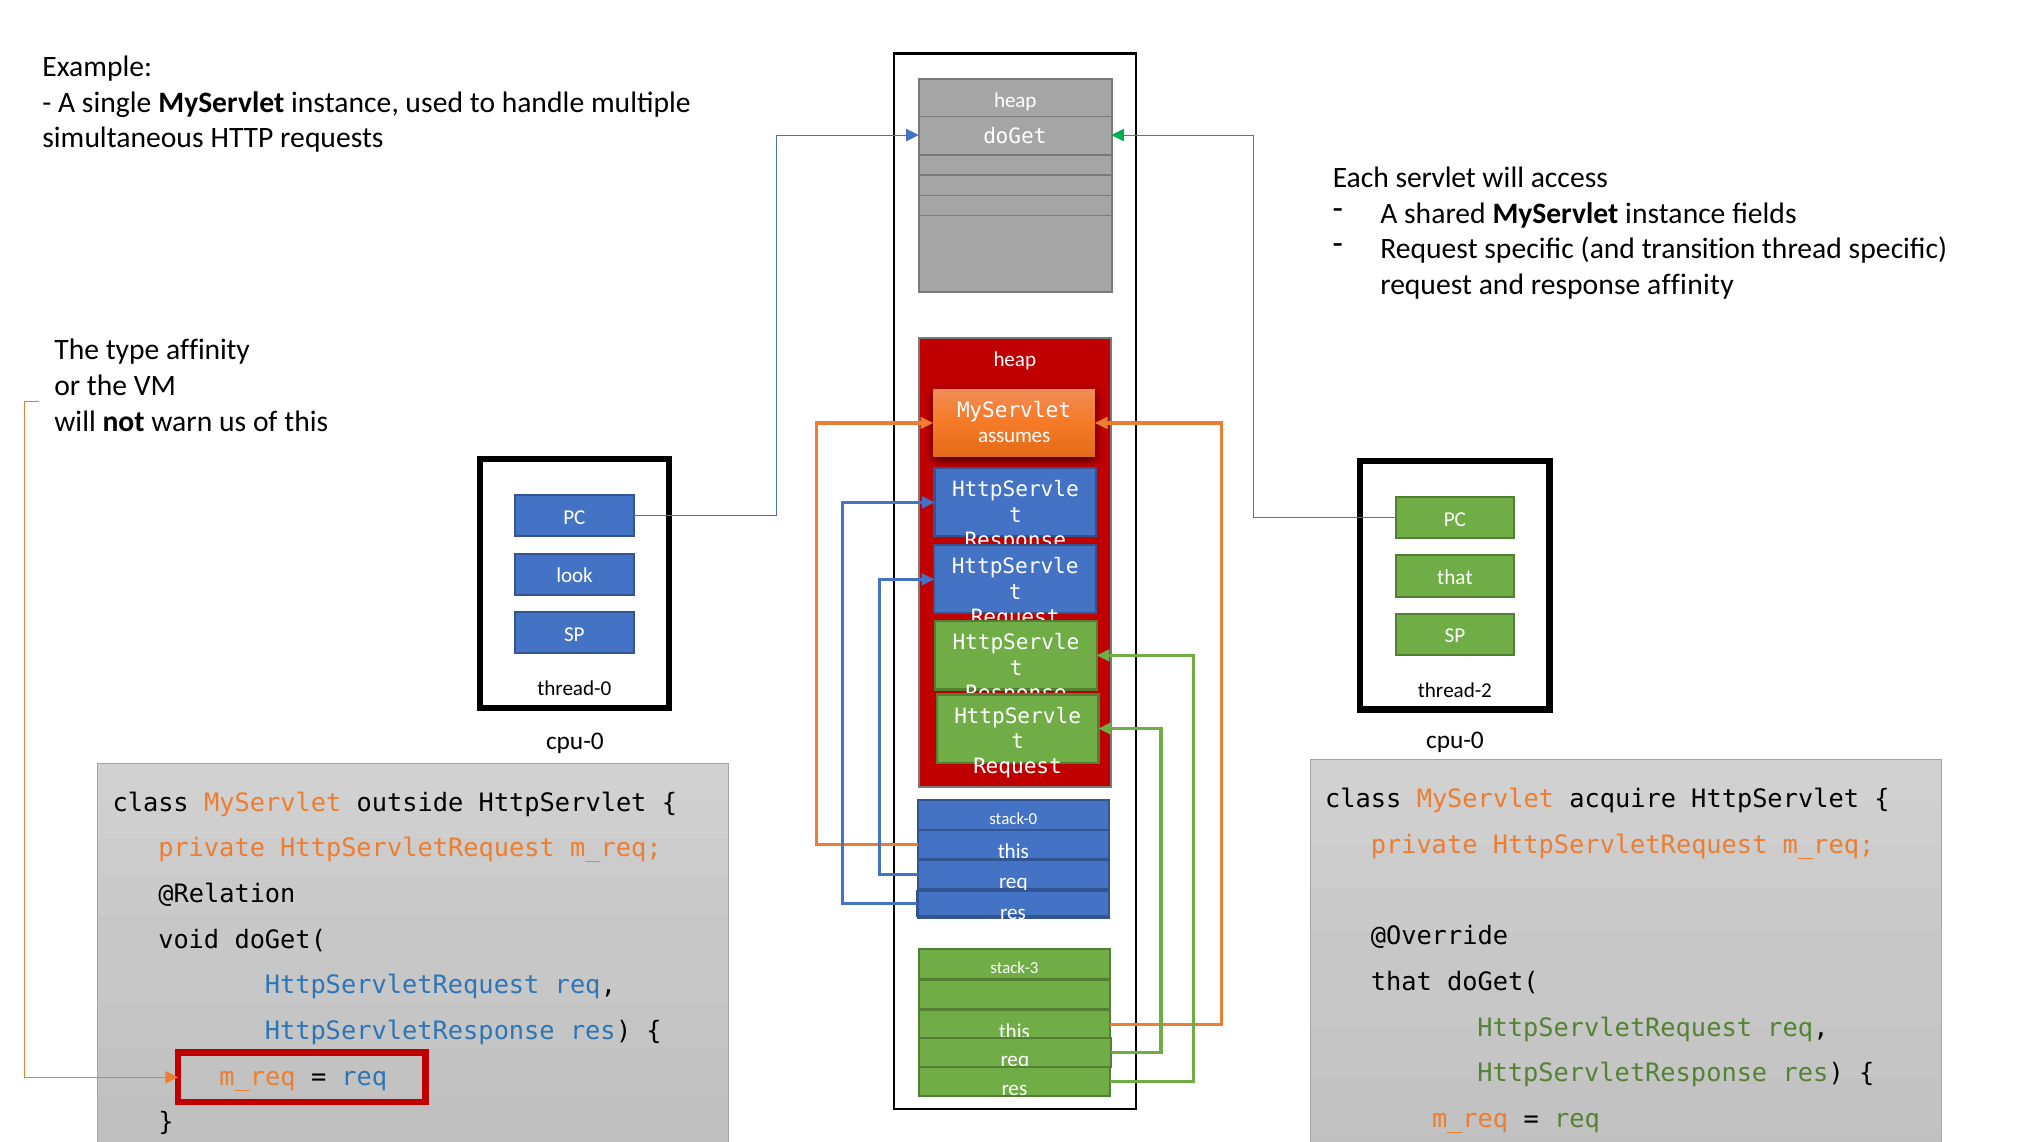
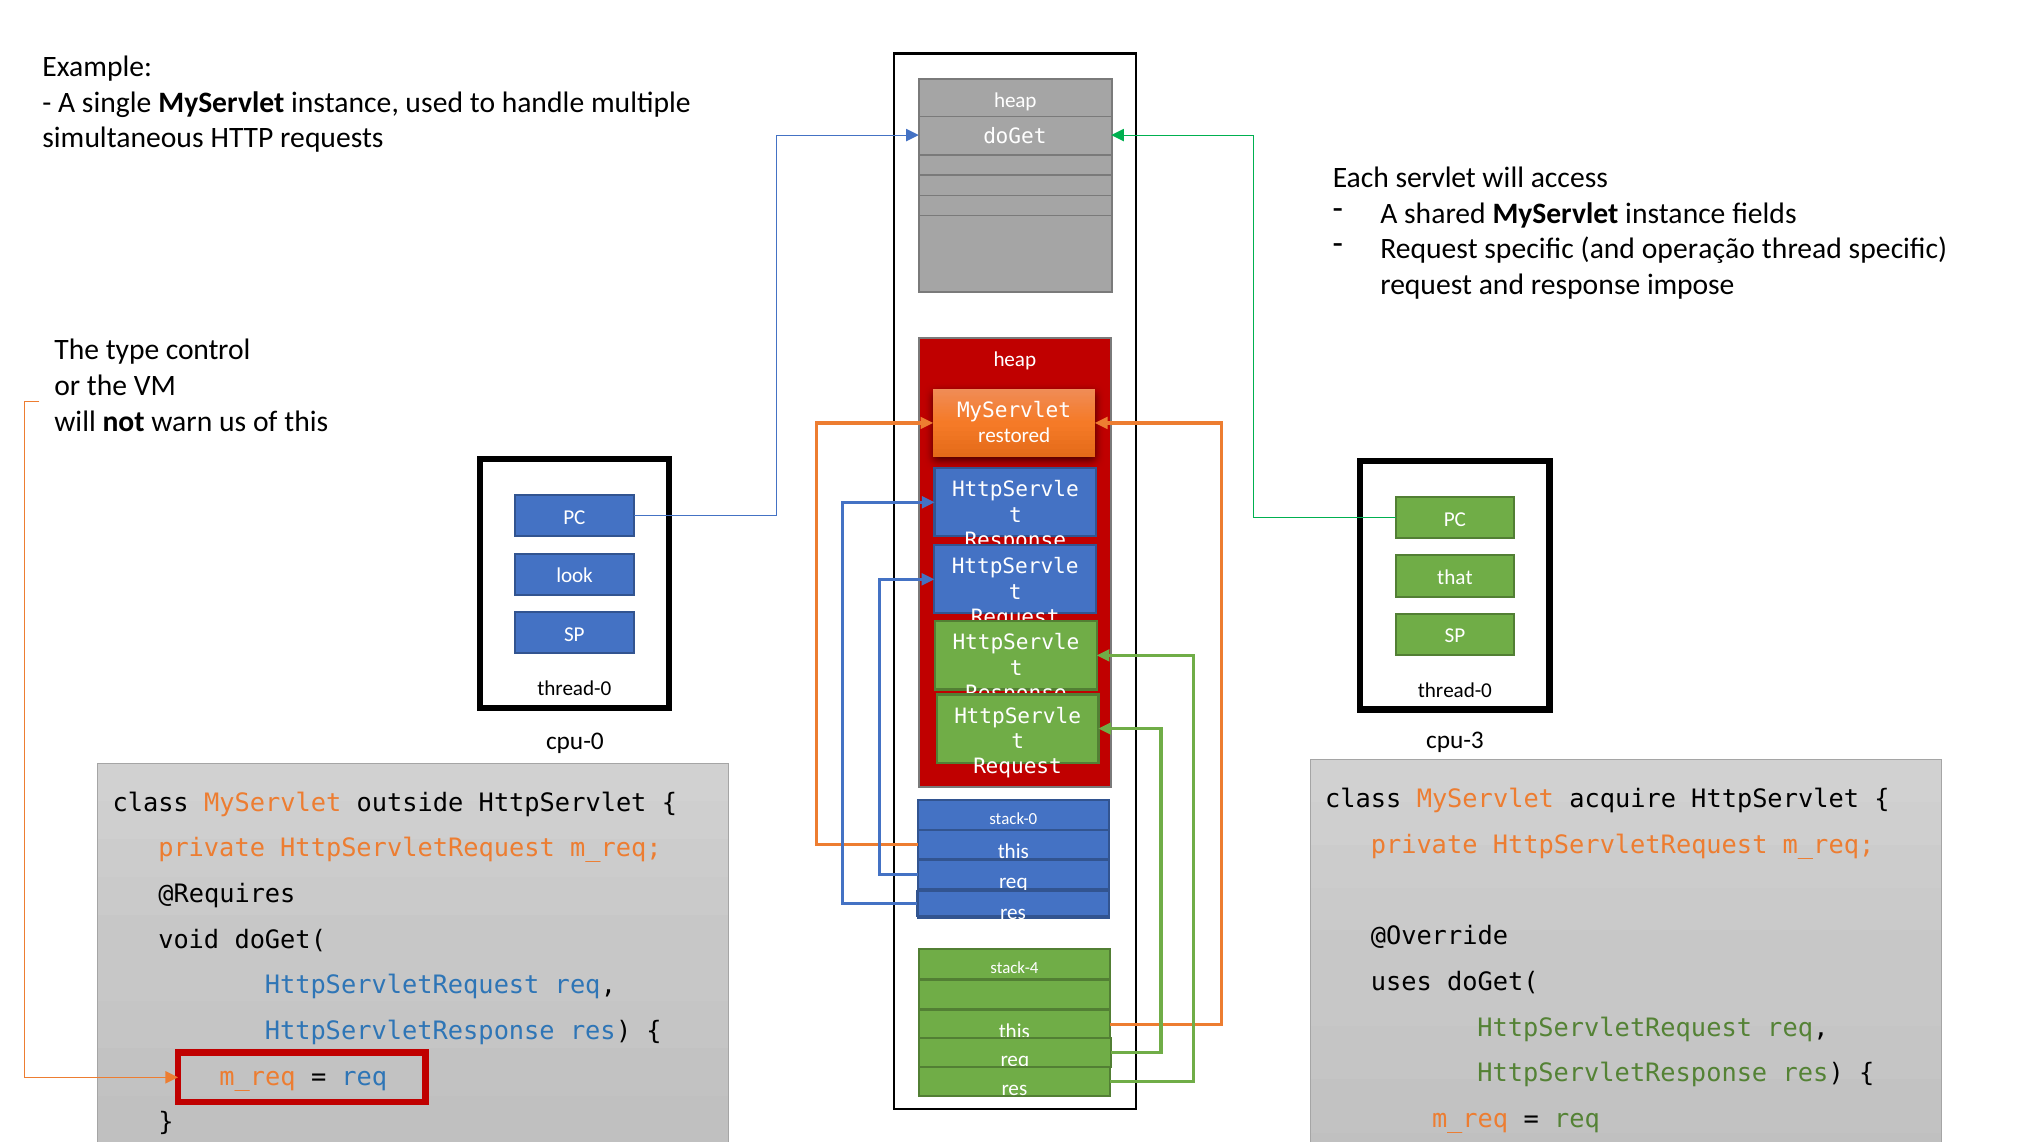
transition: transition -> operação (1698, 249)
response affinity: affinity -> impose (1691, 284)
type affinity: affinity -> control (208, 350)
assumes: assumes -> restored (1014, 436)
thread-2: thread-2 -> thread-0 (1455, 691)
cpu-0 cpu-0: cpu-0 -> cpu-3 (1455, 740)
@Relation: @Relation -> @Requires (227, 894)
stack-3: stack-3 -> stack-4 (1014, 968)
that: that -> uses (1401, 982)
